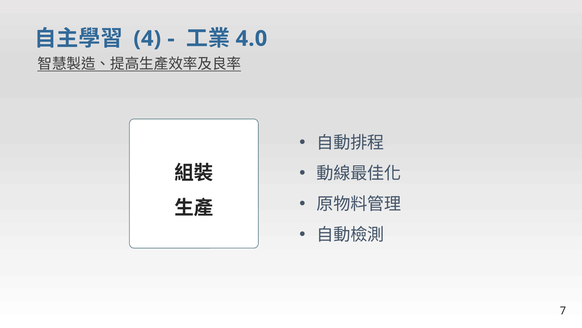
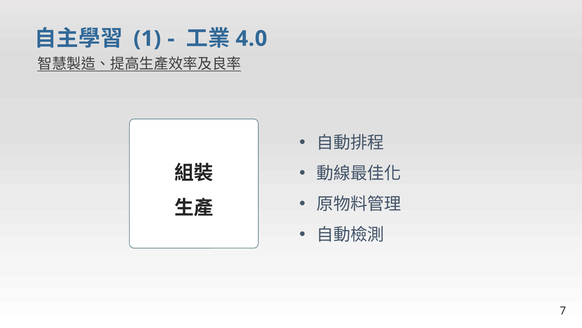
4: 4 -> 1 (147, 39)
